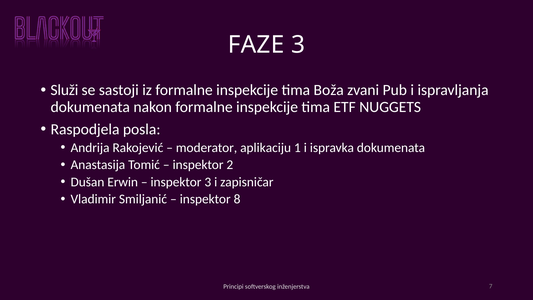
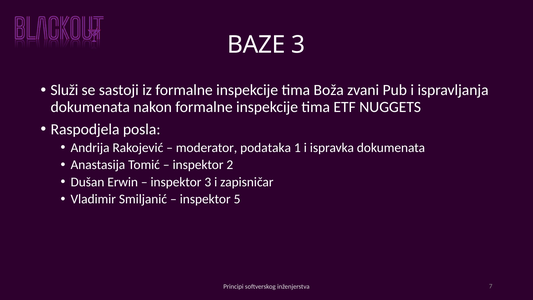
FAZE: FAZE -> BAZE (256, 45)
aplikaciju: aplikaciju -> podataka (266, 148)
8: 8 -> 5 (237, 199)
